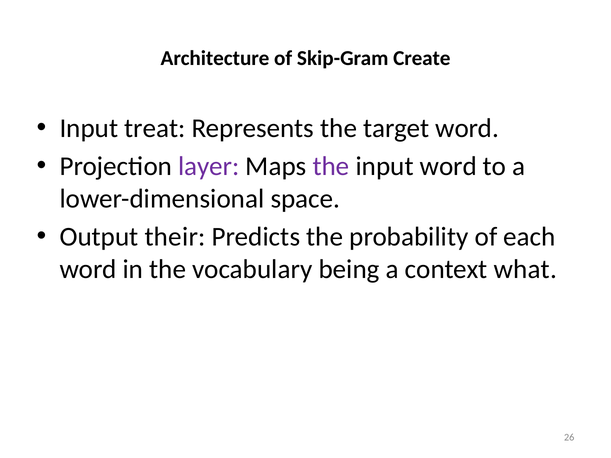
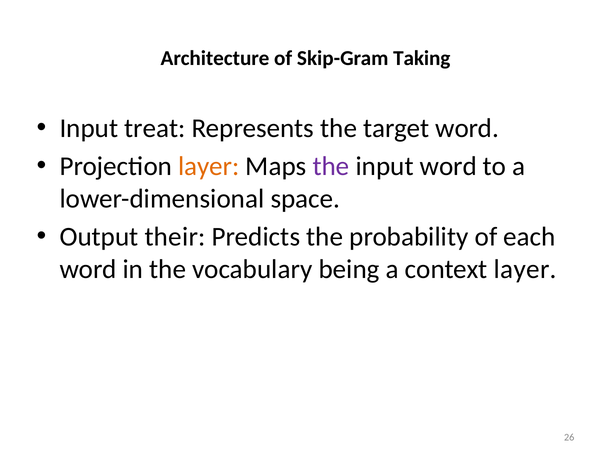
Create: Create -> Taking (422, 59)
layer colour: purple -> orange (209, 166)
context what: what -> layer (525, 269)
